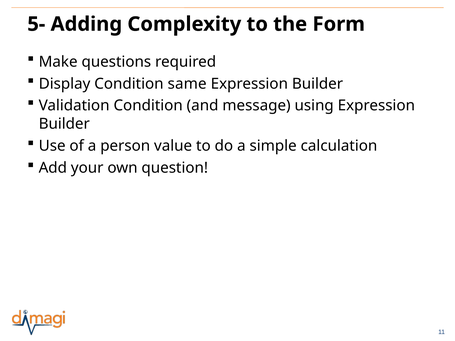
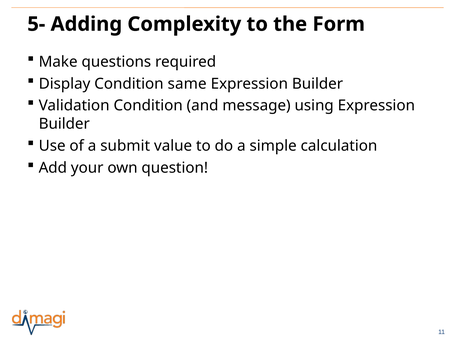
person: person -> submit (125, 146)
